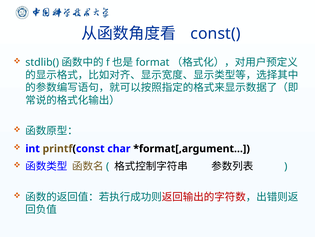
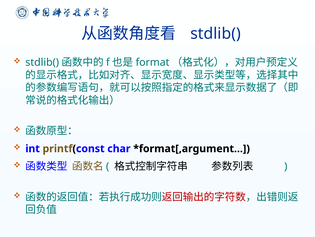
const(: const( -> stdlib( (216, 33)
